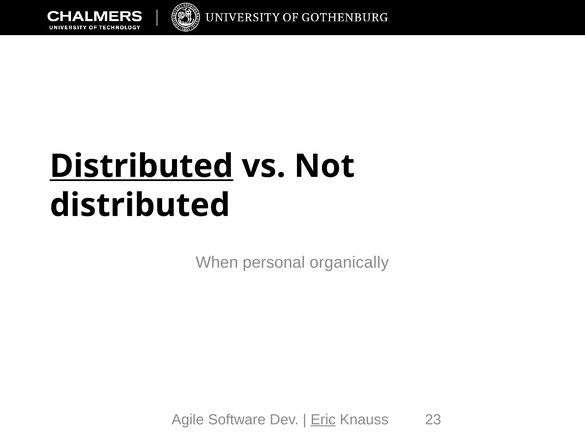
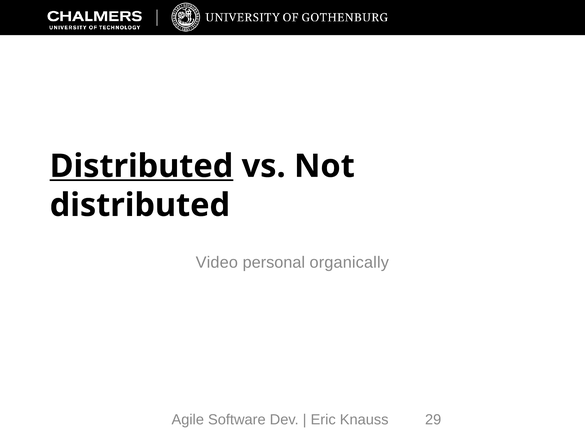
When: When -> Video (217, 262)
Eric underline: present -> none (323, 419)
23: 23 -> 29 (433, 419)
